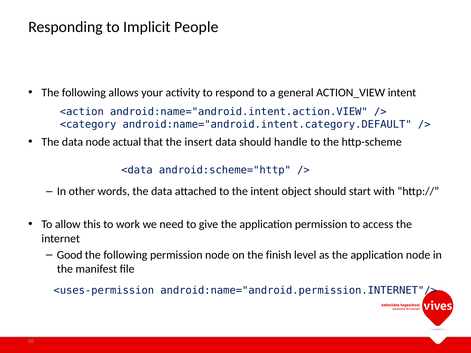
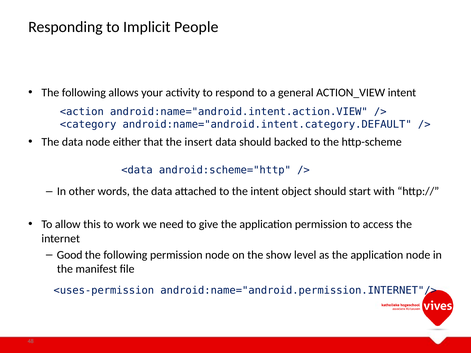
actual: actual -> either (127, 142)
handle: handle -> backed (291, 142)
finish: finish -> show (279, 255)
